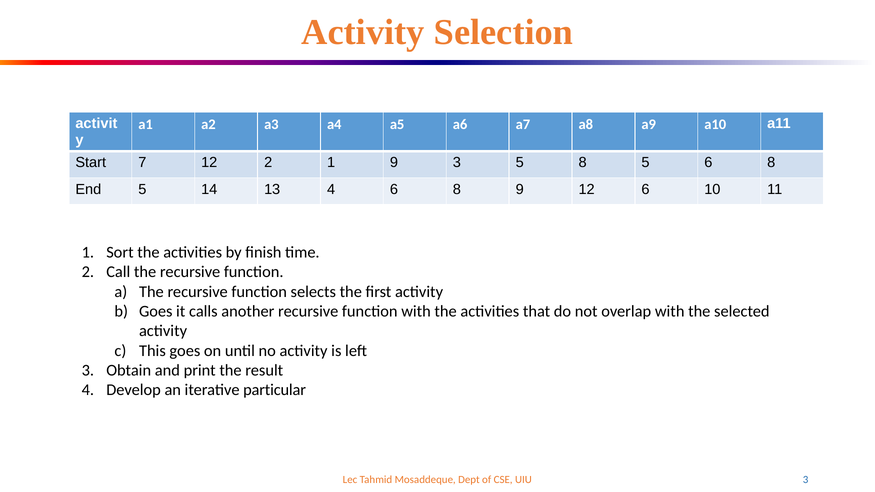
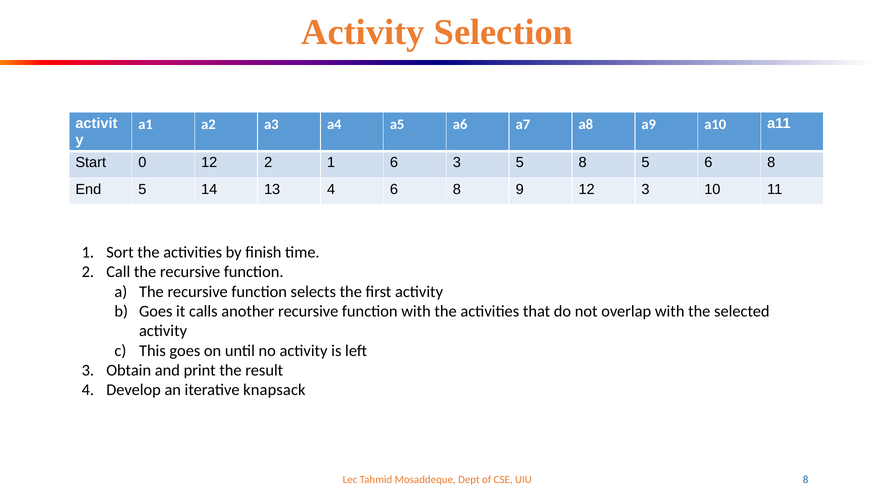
7: 7 -> 0 (142, 163)
1 9: 9 -> 6 (394, 163)
12 6: 6 -> 3 (645, 189)
particular: particular -> knapsack (274, 390)
UIU 3: 3 -> 8 (806, 480)
